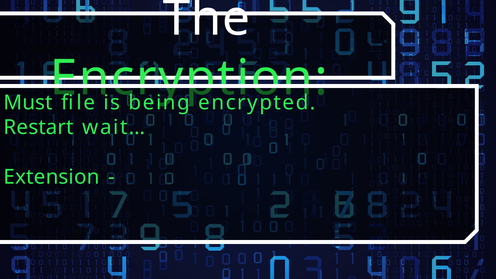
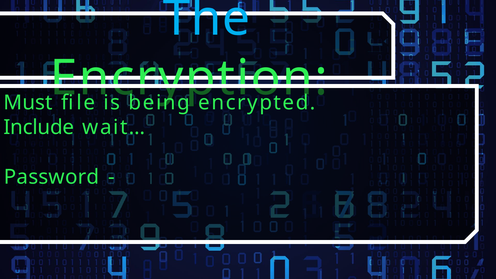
The colour: white -> light blue (207, 19)
Restart: Restart -> Include (39, 127)
Extension: Extension -> Password (52, 177)
